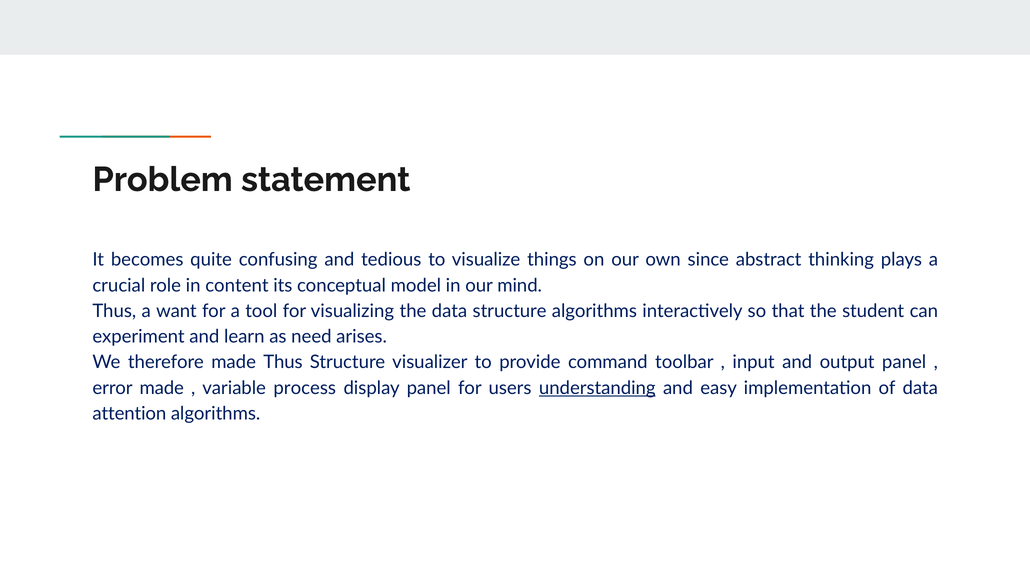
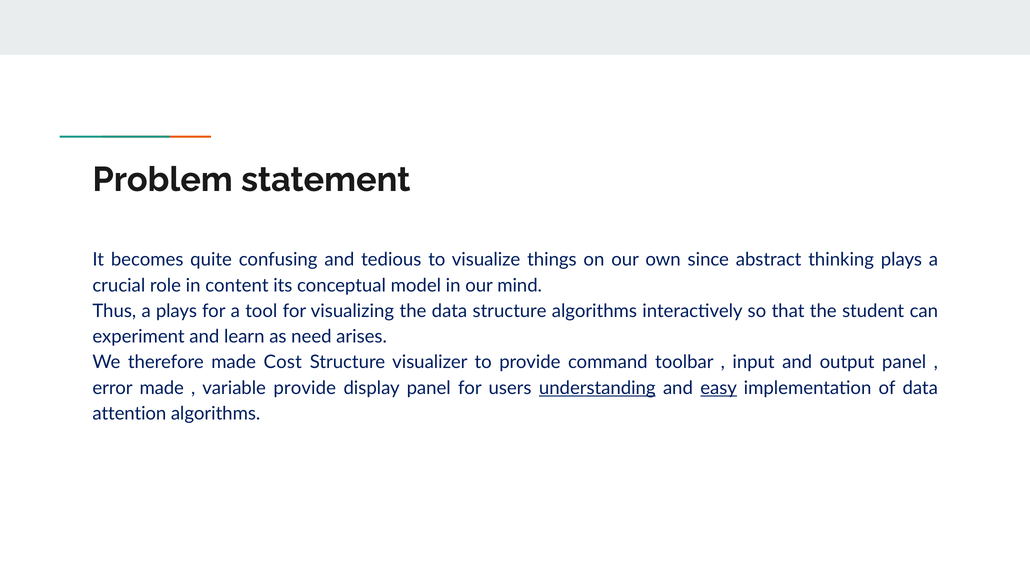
a want: want -> plays (176, 311)
made Thus: Thus -> Cost (283, 363)
variable process: process -> provide (305, 388)
easy underline: none -> present (719, 388)
